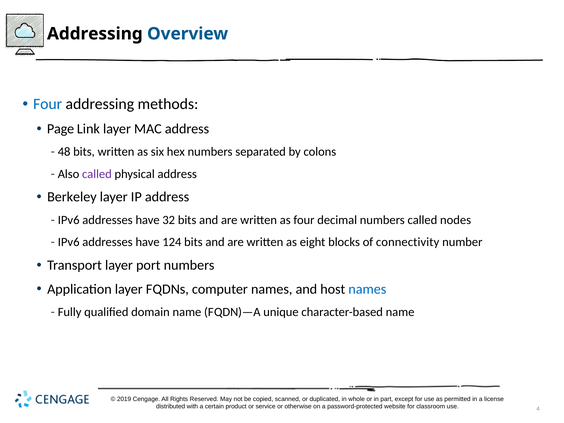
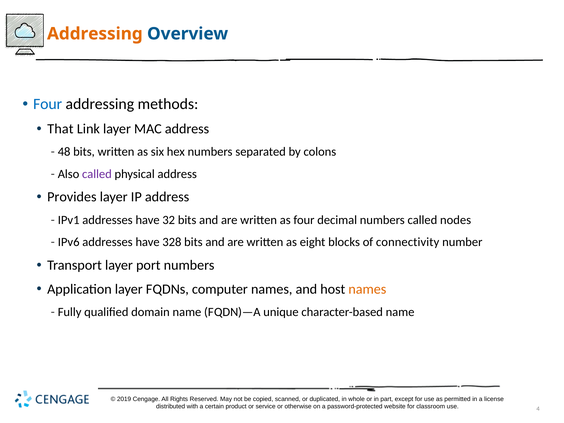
Addressing colour: black -> orange (95, 34)
Page: Page -> That (60, 129)
Berkeley: Berkeley -> Provides (72, 197)
6: 6 -> 1 (76, 220)
124: 124 -> 328 (172, 242)
names colour: blue -> orange (367, 289)
